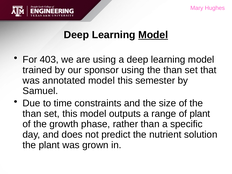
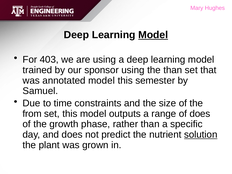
than: than -> from (32, 114)
of plant: plant -> does (200, 114)
solution underline: none -> present (201, 135)
